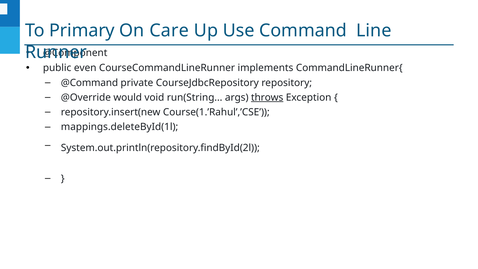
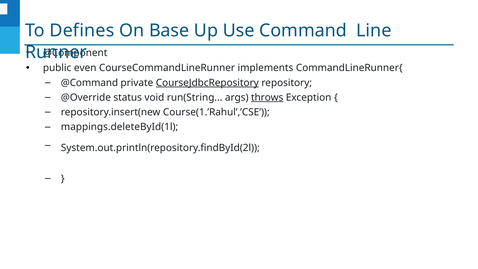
Primary: Primary -> Defines (82, 31)
Care: Care -> Base (169, 31)
CourseJdbcRepository underline: none -> present (207, 83)
would: would -> status (128, 97)
